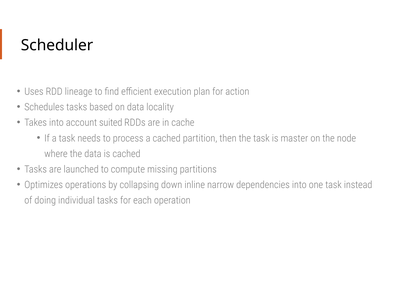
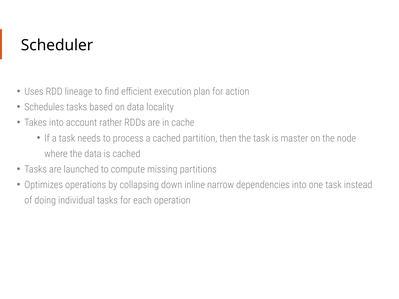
suited: suited -> rather (111, 123)
